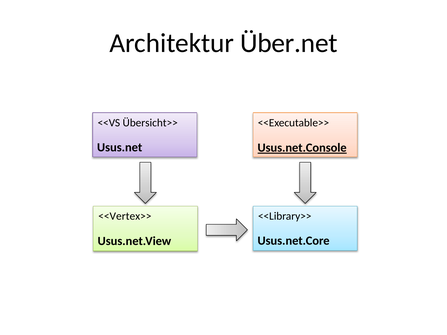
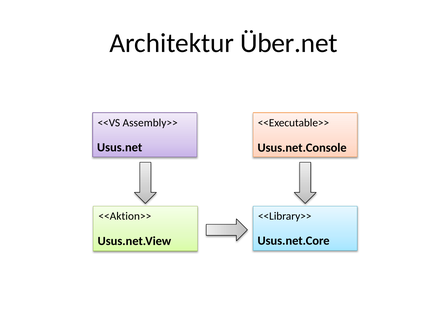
Übersicht>>: Übersicht>> -> Assembly>> (150, 123)
Usus.net.Console underline: present -> none (302, 148)
<<Vertex>>: <<Vertex>> -> <<Aktion>> (125, 216)
